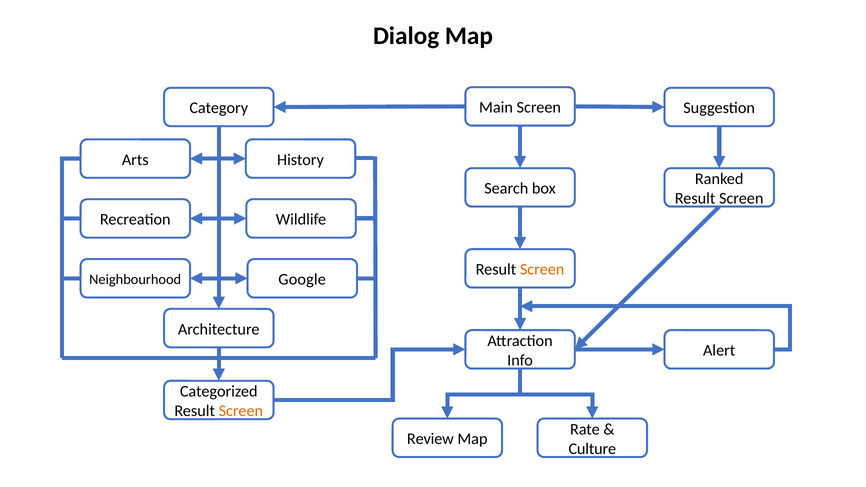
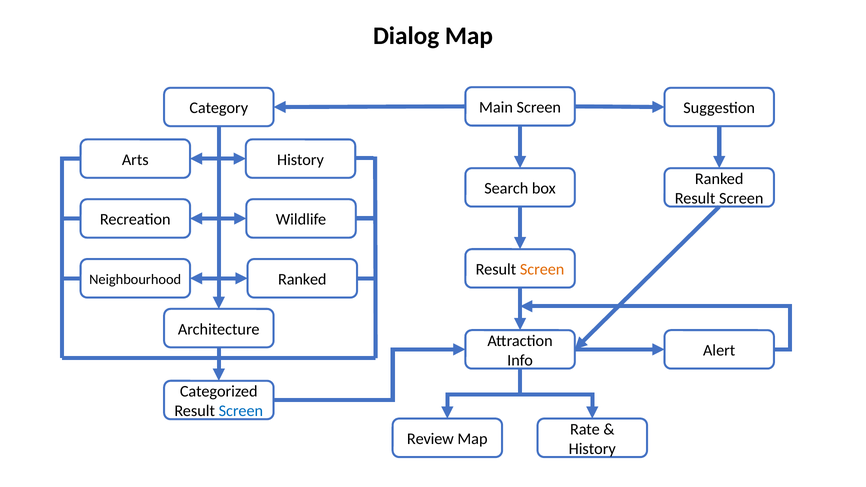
Google: Google -> Ranked (302, 279)
Screen colour: orange -> blue (241, 411)
Culture: Culture -> History (592, 449)
